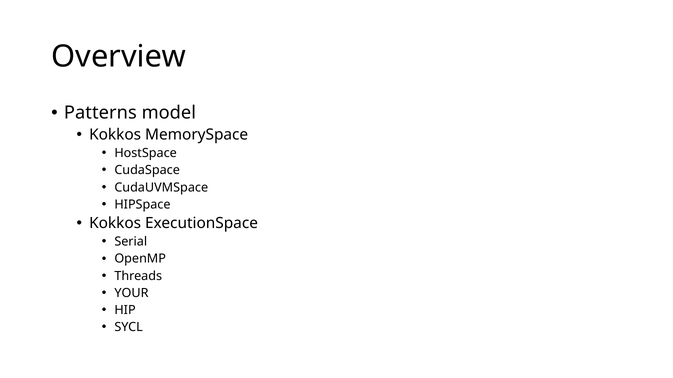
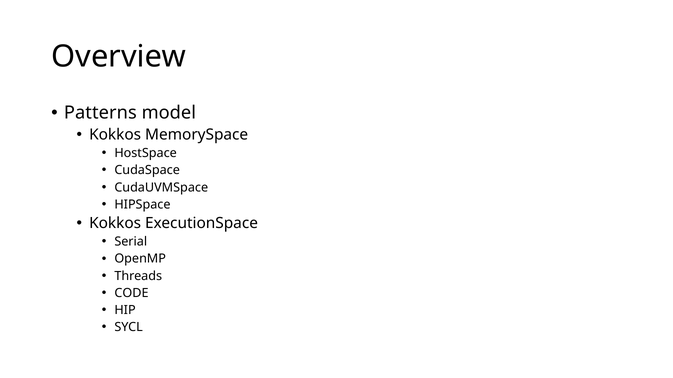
YOUR: YOUR -> CODE (131, 293)
